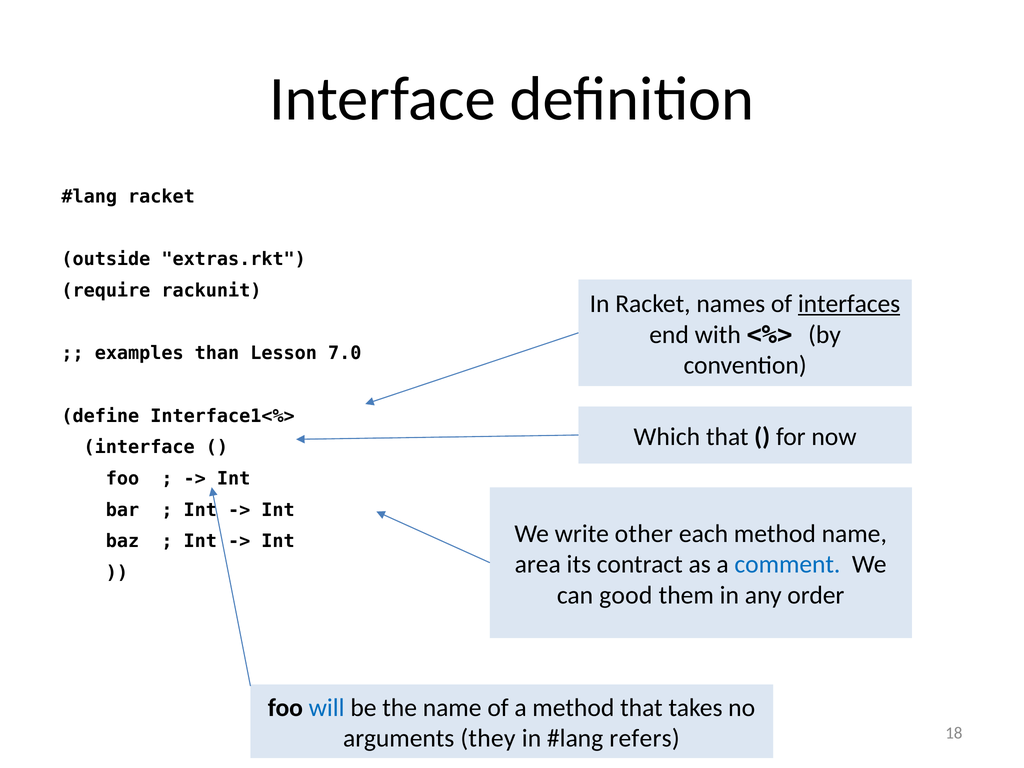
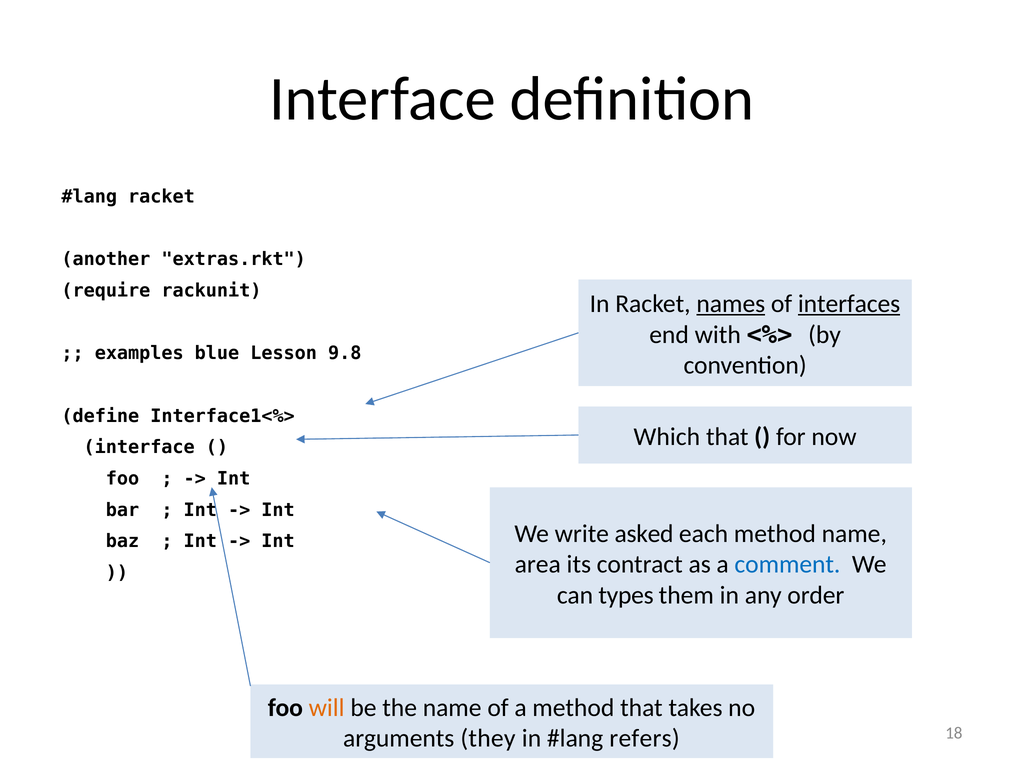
outside: outside -> another (106, 259)
names underline: none -> present (731, 304)
than: than -> blue (217, 353)
7.0: 7.0 -> 9.8 (345, 353)
other: other -> asked (644, 534)
good: good -> types (626, 595)
will colour: blue -> orange (327, 708)
